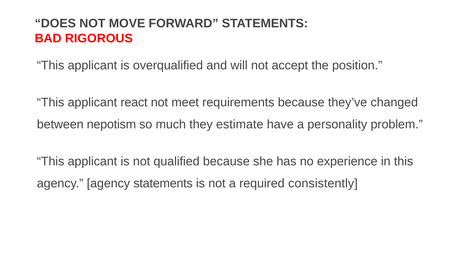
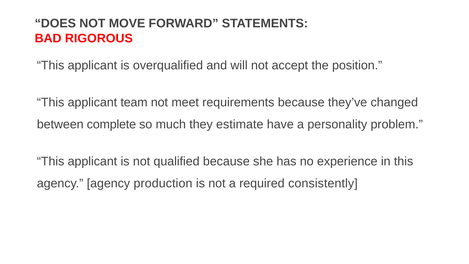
react: react -> team (134, 102)
nepotism: nepotism -> complete (111, 124)
agency statements: statements -> production (163, 183)
